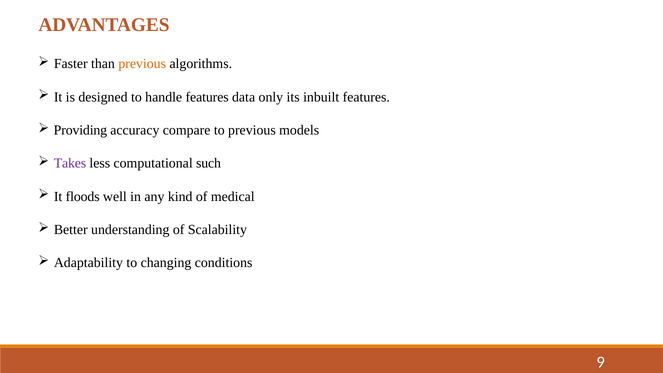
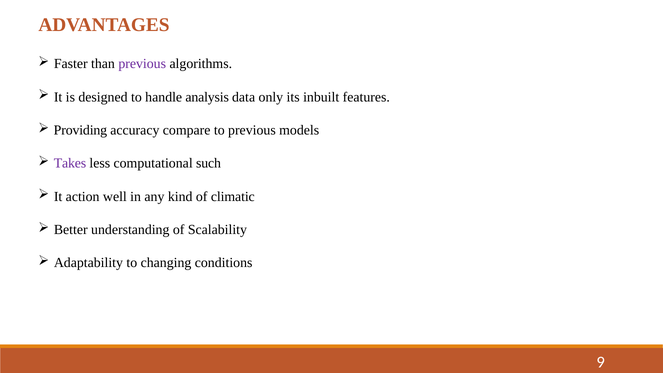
previous colour: orange -> purple (142, 64)
handle features: features -> analysis (207, 97)
floods: floods -> action (83, 197)
medical: medical -> climatic (233, 197)
